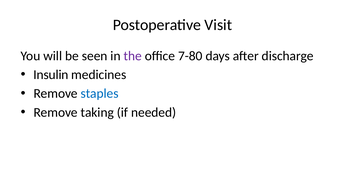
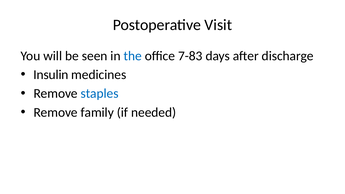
the colour: purple -> blue (133, 56)
7-80: 7-80 -> 7-83 (190, 56)
taking: taking -> family (97, 112)
